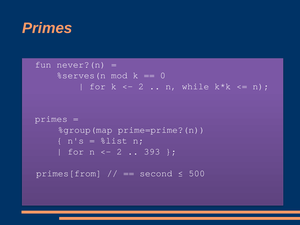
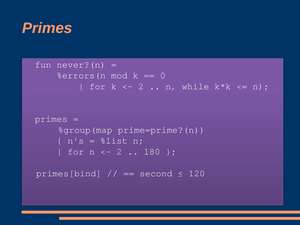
%serves(n: %serves(n -> %errors(n (81, 75)
393: 393 -> 180 (152, 152)
primes[from: primes[from -> primes[bind (69, 173)
500: 500 -> 120 (197, 173)
